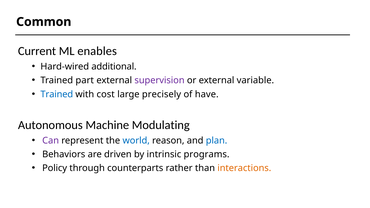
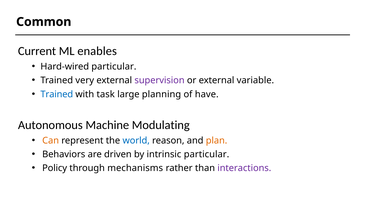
Hard-wired additional: additional -> particular (114, 67)
part: part -> very (85, 80)
cost: cost -> task (106, 94)
precisely: precisely -> planning (162, 94)
Can colour: purple -> orange (51, 141)
plan colour: blue -> orange (217, 141)
intrinsic programs: programs -> particular (207, 154)
counterparts: counterparts -> mechanisms (135, 168)
interactions colour: orange -> purple (244, 168)
